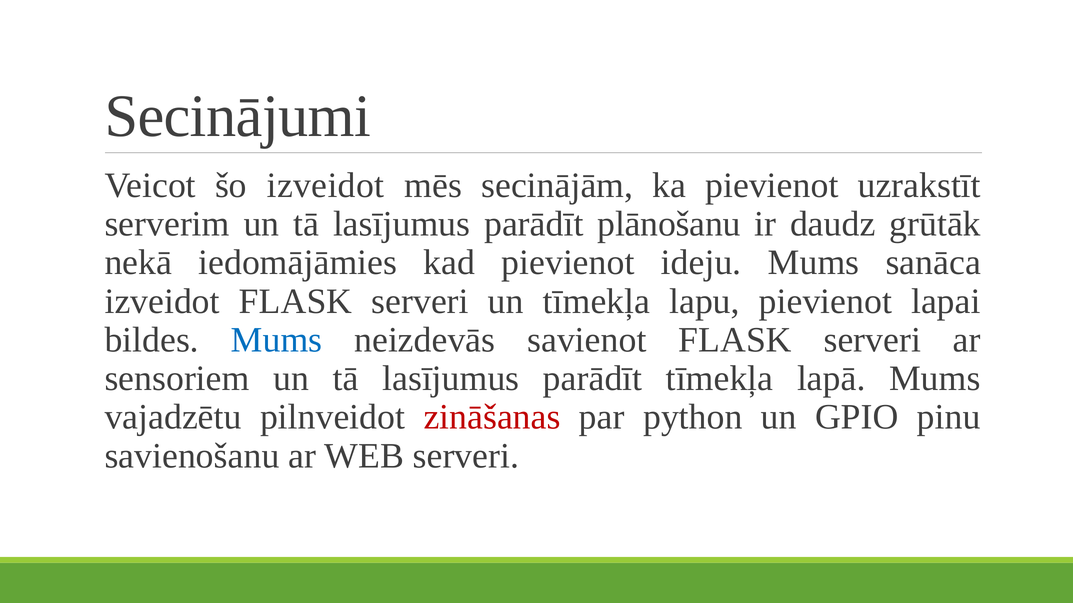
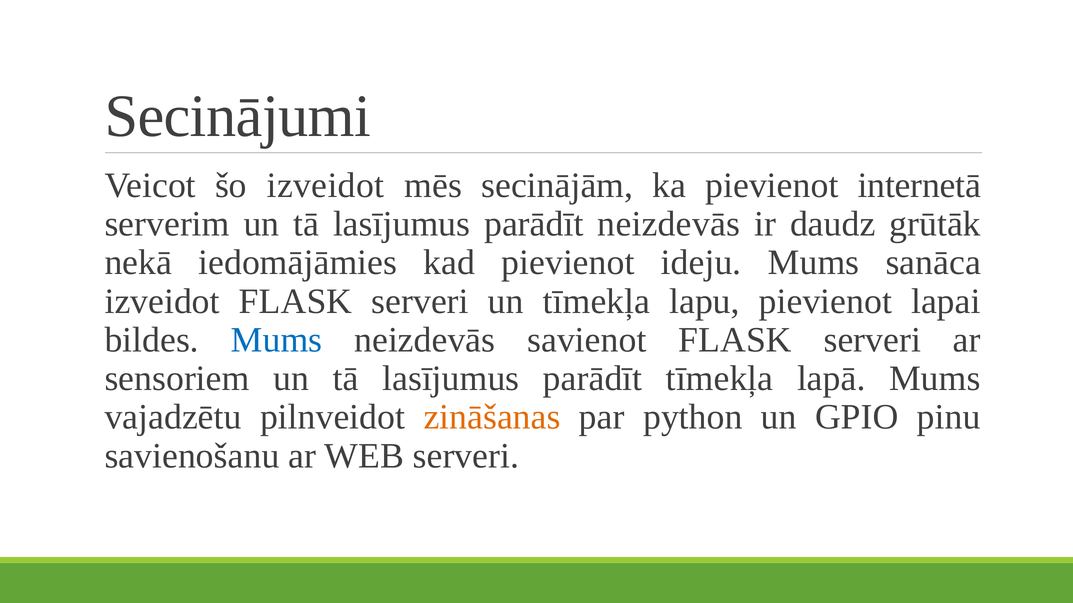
uzrakstīt: uzrakstīt -> internetā (919, 186)
parādīt plānošanu: plānošanu -> neizdevās (669, 224)
zināšanas colour: red -> orange (492, 417)
